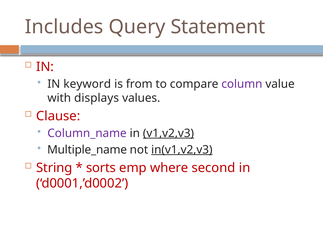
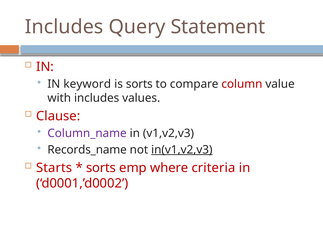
is from: from -> sorts (139, 84)
column colour: purple -> red (242, 84)
with displays: displays -> includes (97, 98)
v1,v2,v3 underline: present -> none (168, 133)
Multiple_name: Multiple_name -> Records_name (87, 150)
String: String -> Starts (54, 168)
second: second -> criteria (213, 168)
